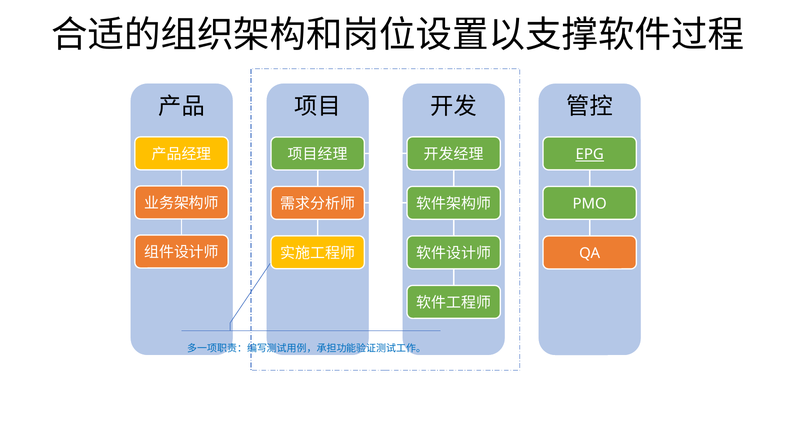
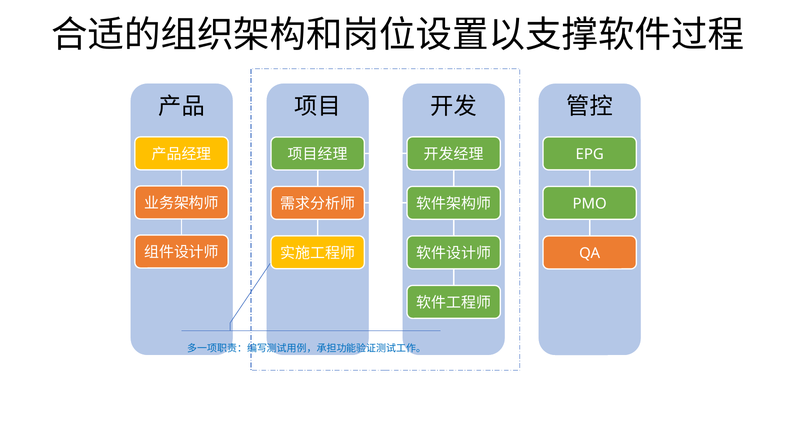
EPG underline: present -> none (590, 154)
